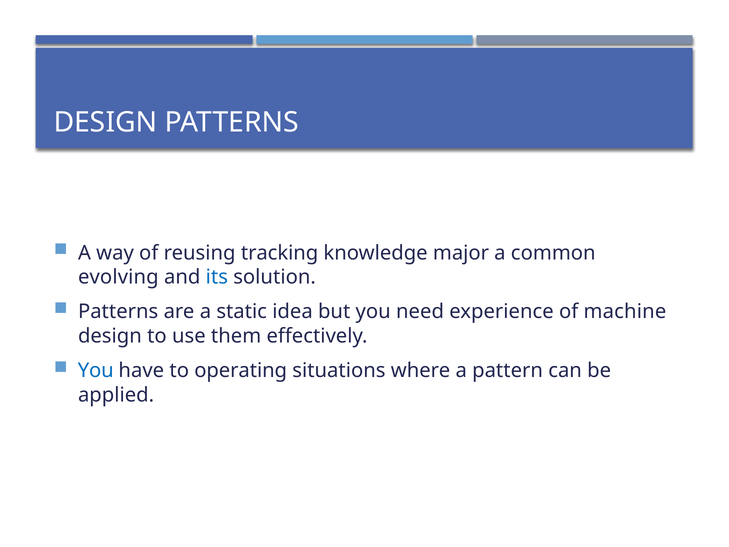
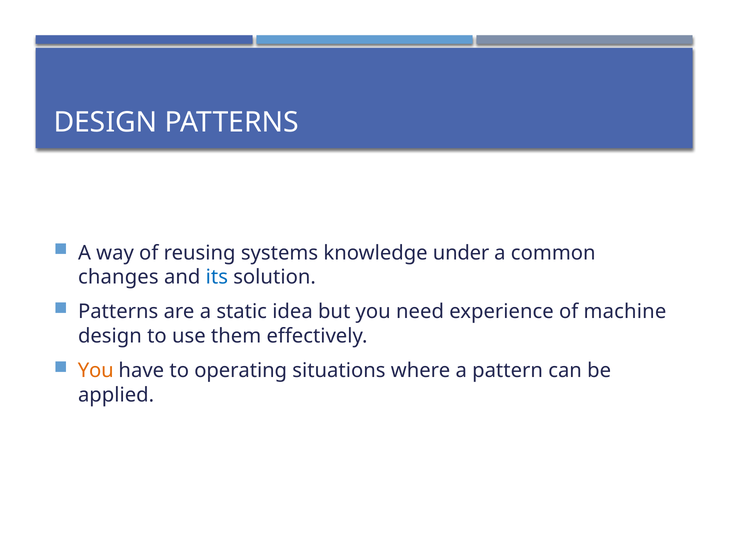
tracking: tracking -> systems (280, 253)
major: major -> under (461, 253)
evolving: evolving -> changes (118, 277)
You colour: blue -> orange (96, 370)
